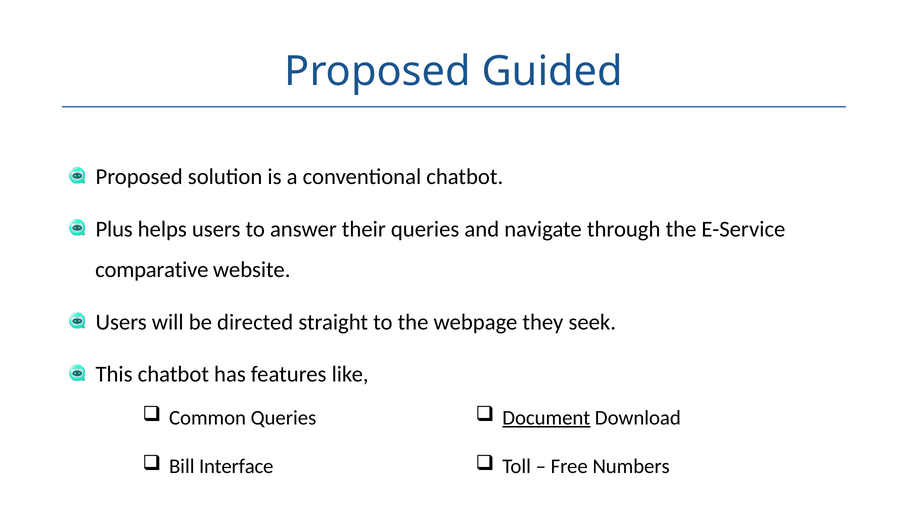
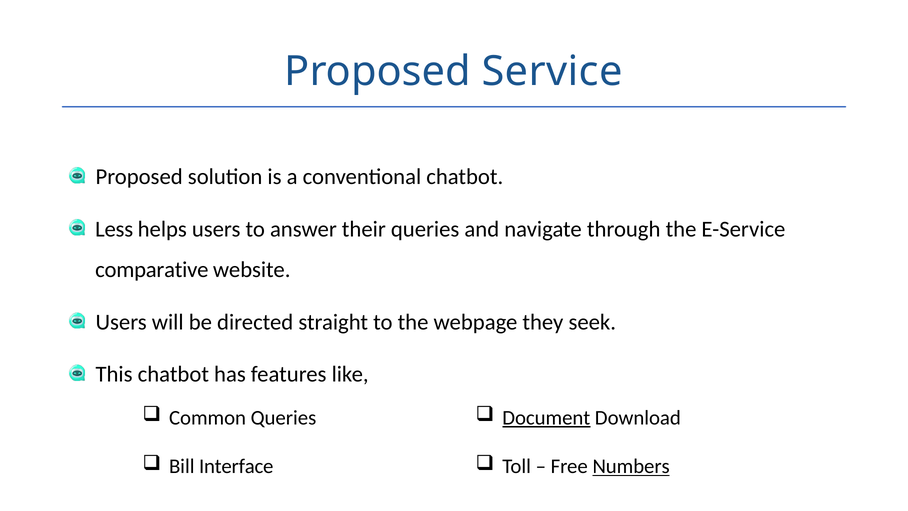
Guided: Guided -> Service (552, 72)
Plus: Plus -> Less (114, 229)
Numbers underline: none -> present (631, 466)
